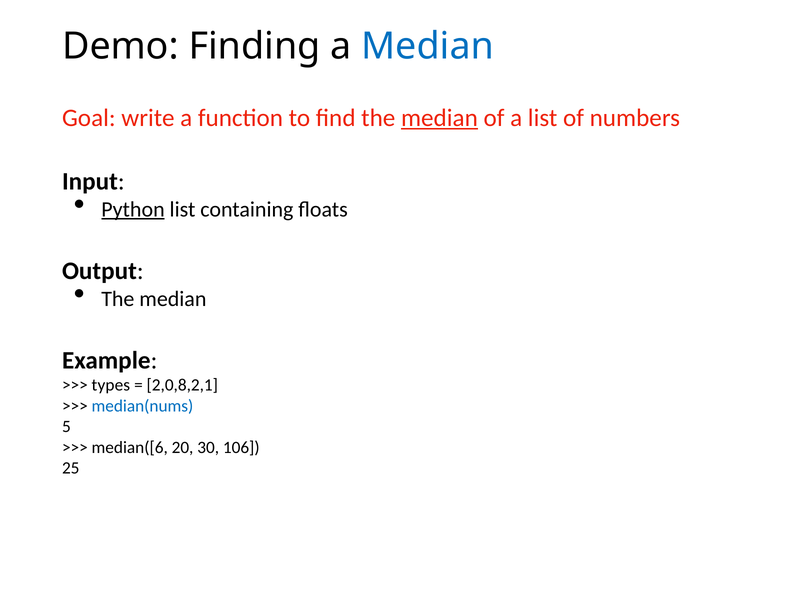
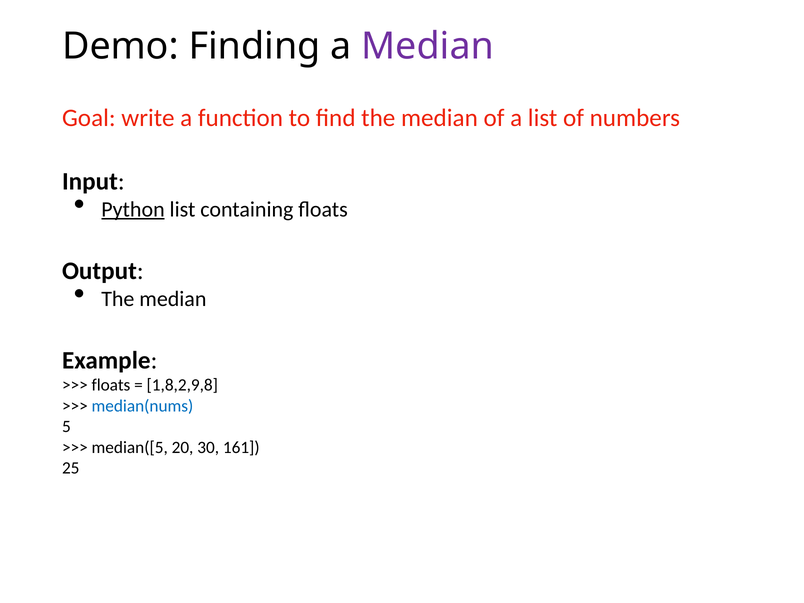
Median colour: blue -> purple (428, 46)
median underline: present -> none (439, 118)
types: types -> floats (111, 385)
2,0,8,2,1: 2,0,8,2,1 -> 1,8,2,9,8 (182, 385)
median([6: median([6 -> median([5 (130, 447)
106: 106 -> 161 (241, 447)
